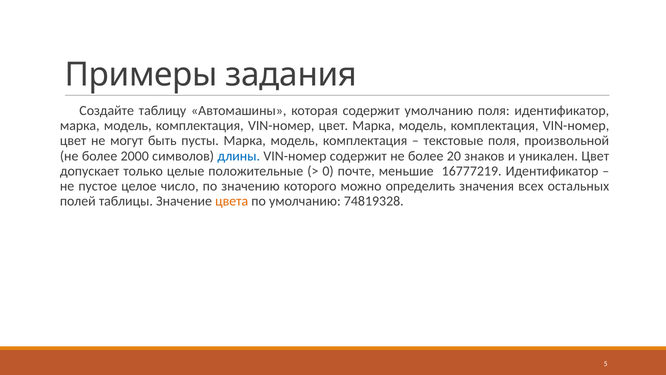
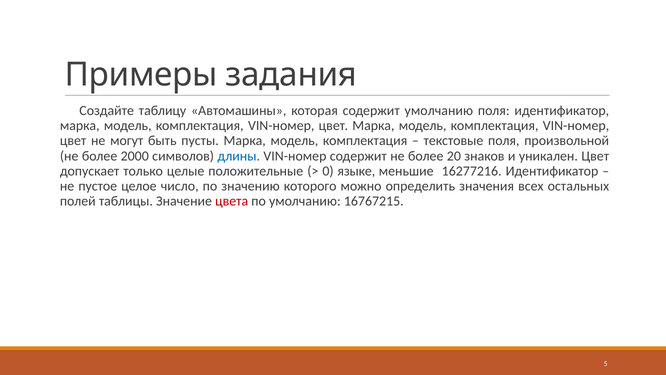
почте: почте -> языке (356, 171)
16777219: 16777219 -> 16277216 (472, 171)
цвета colour: orange -> red (232, 201)
74819328: 74819328 -> 16767215 (374, 201)
